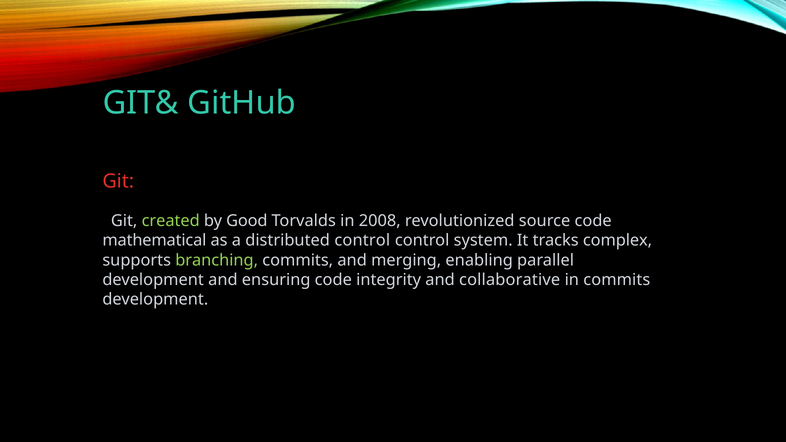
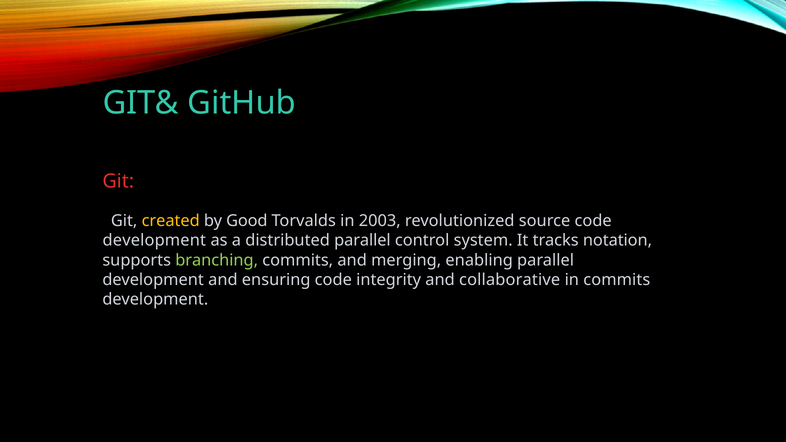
created colour: light green -> yellow (171, 221)
2008: 2008 -> 2003 (380, 221)
mathematical: mathematical -> development (154, 241)
distributed control: control -> parallel (362, 241)
complex: complex -> notation (617, 241)
